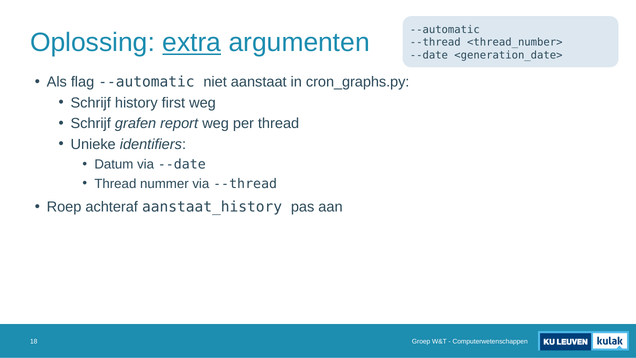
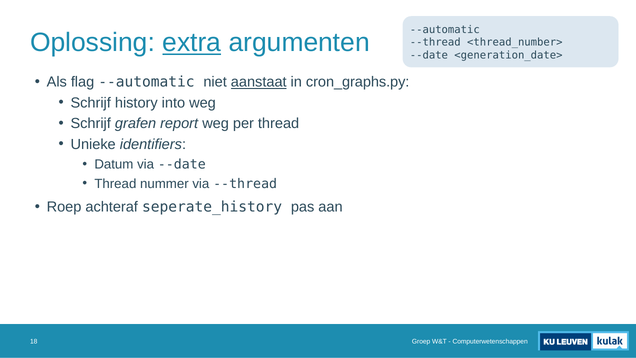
aanstaat underline: none -> present (259, 82)
first: first -> into (173, 103)
aanstaat_history: aanstaat_history -> seperate_history (212, 207)
